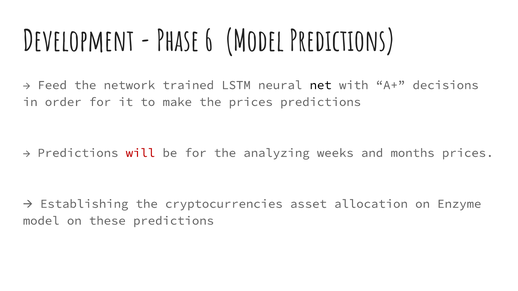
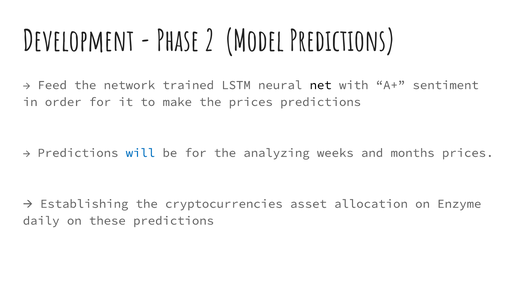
6: 6 -> 2 (209, 42)
decisions: decisions -> sentiment (446, 85)
will colour: red -> blue (140, 153)
model: model -> daily (41, 221)
